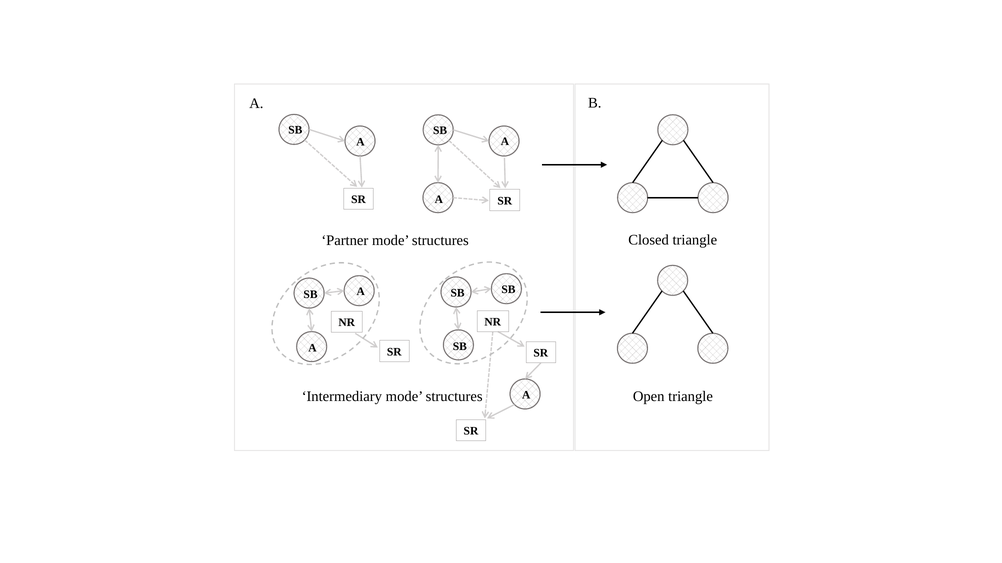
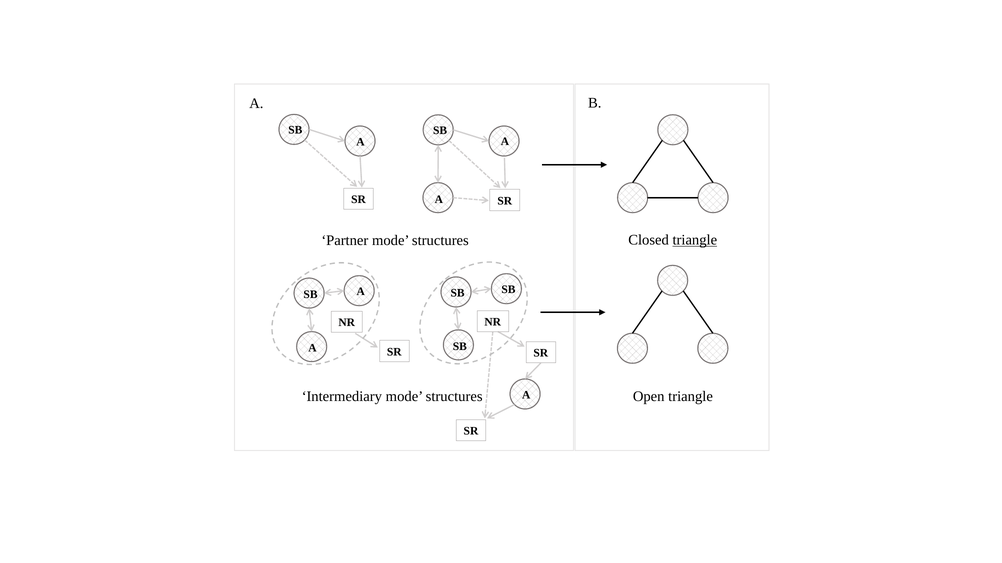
triangle underline: none -> present (695, 240)
